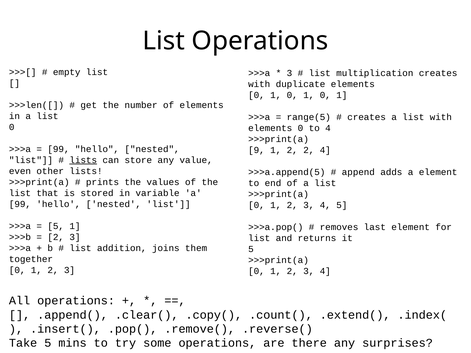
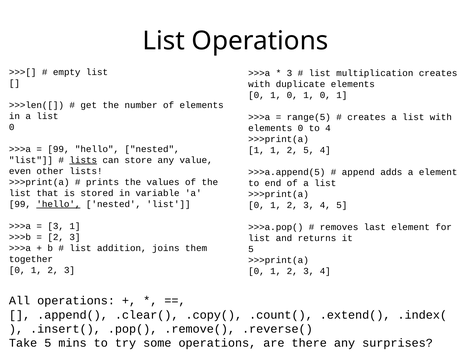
9: 9 -> 1 (256, 150)
2 2: 2 -> 5 (309, 150)
hello underline: none -> present (58, 204)
5: 5 -> 3 (56, 226)
